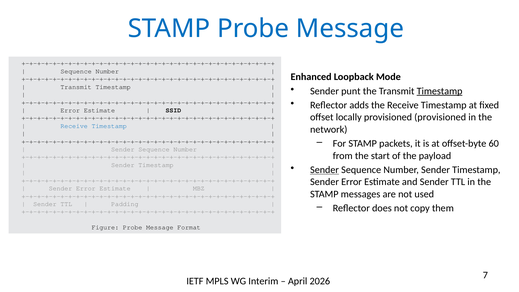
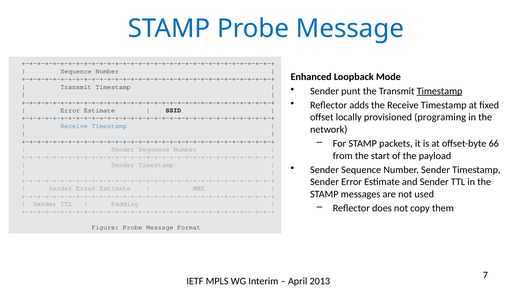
provisioned provisioned: provisioned -> programing (440, 117)
60: 60 -> 66 (494, 144)
Sender underline: present -> none (325, 170)
2026: 2026 -> 2013 (320, 281)
